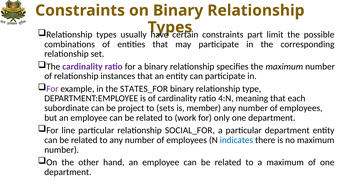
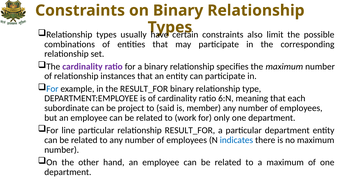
part: part -> also (255, 35)
For colour: purple -> blue (52, 89)
the STATES_FOR: STATES_FOR -> RESULT_FOR (144, 89)
4:N: 4:N -> 6:N (226, 99)
sets: sets -> said (165, 108)
relationship SOCIAL_FOR: SOCIAL_FOR -> RESULT_FOR (190, 131)
